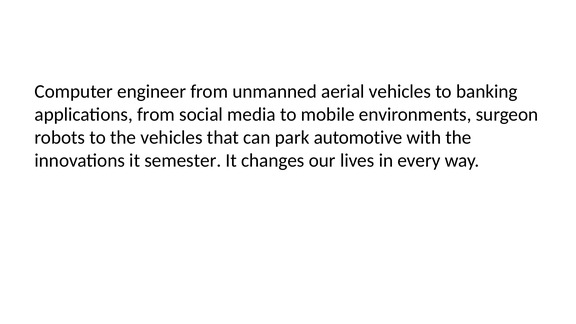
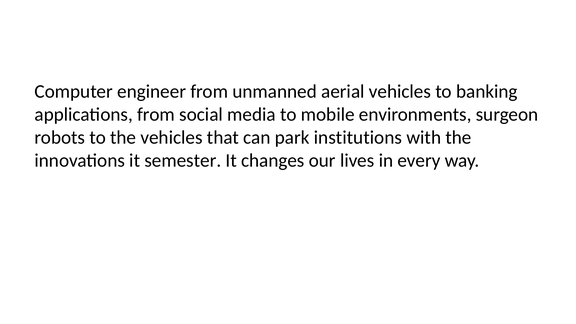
automotive: automotive -> institutions (358, 137)
